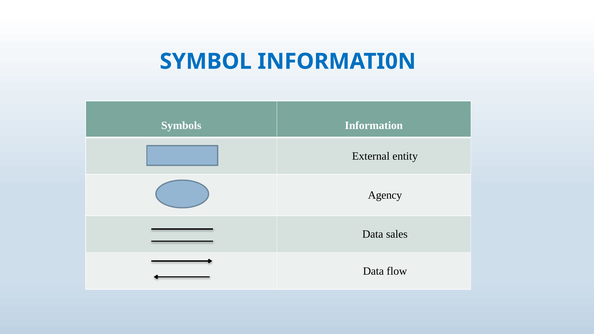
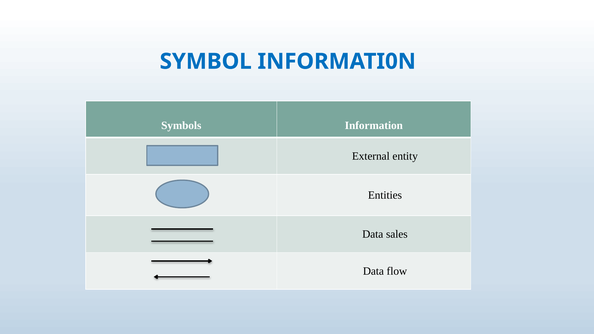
Agency: Agency -> Entities (385, 195)
